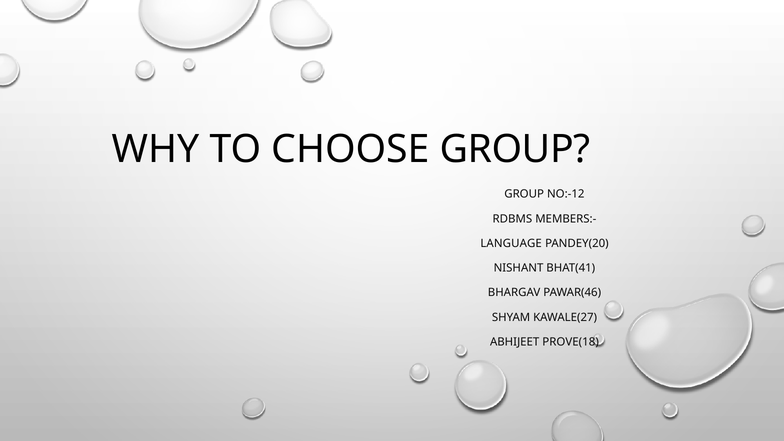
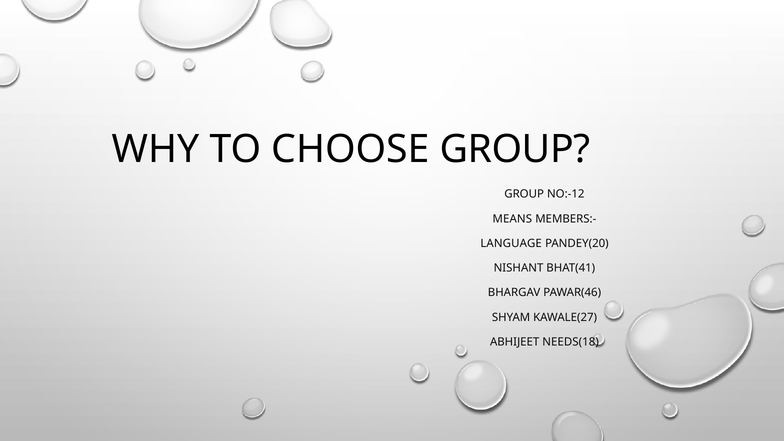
RDBMS: RDBMS -> MEANS (512, 219)
PROVE(18: PROVE(18 -> NEEDS(18 (571, 342)
